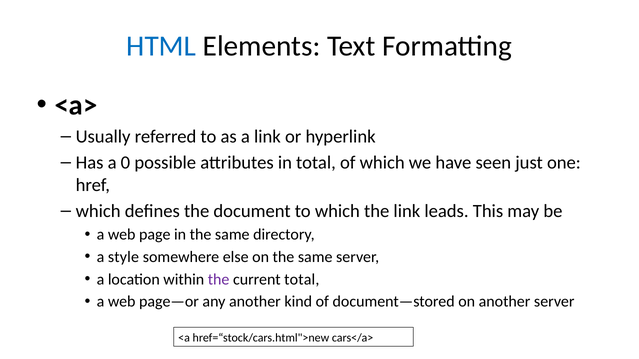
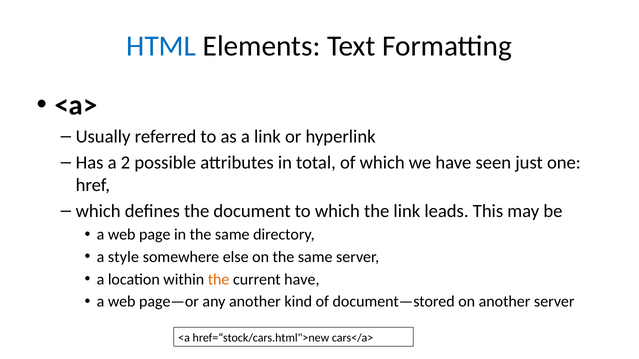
0: 0 -> 2 (125, 163)
the colour: purple -> orange (219, 280)
current total: total -> have (302, 280)
